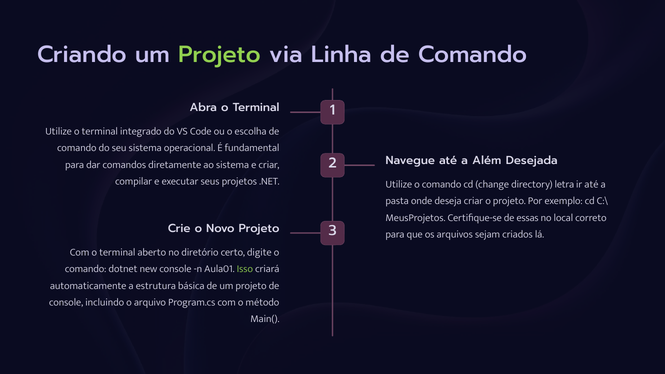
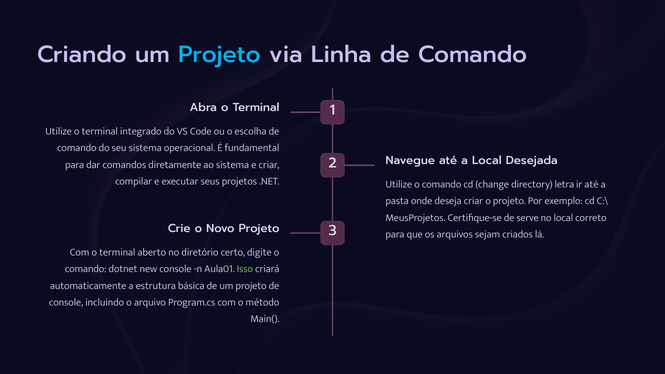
Projeto colour: light green -> light blue (219, 55)
a Além: Além -> Local (487, 161)
essas: essas -> serve (528, 218)
